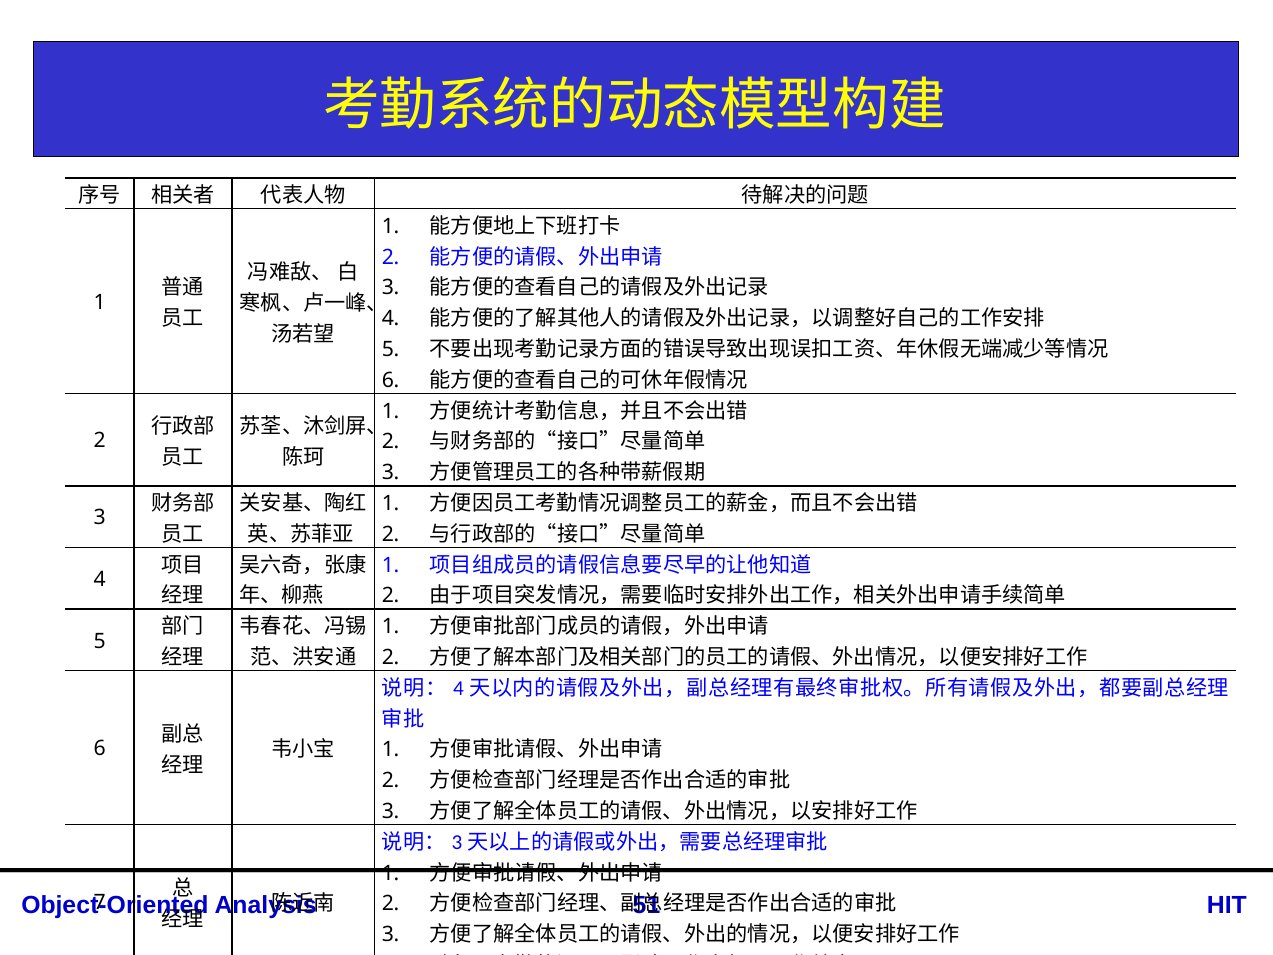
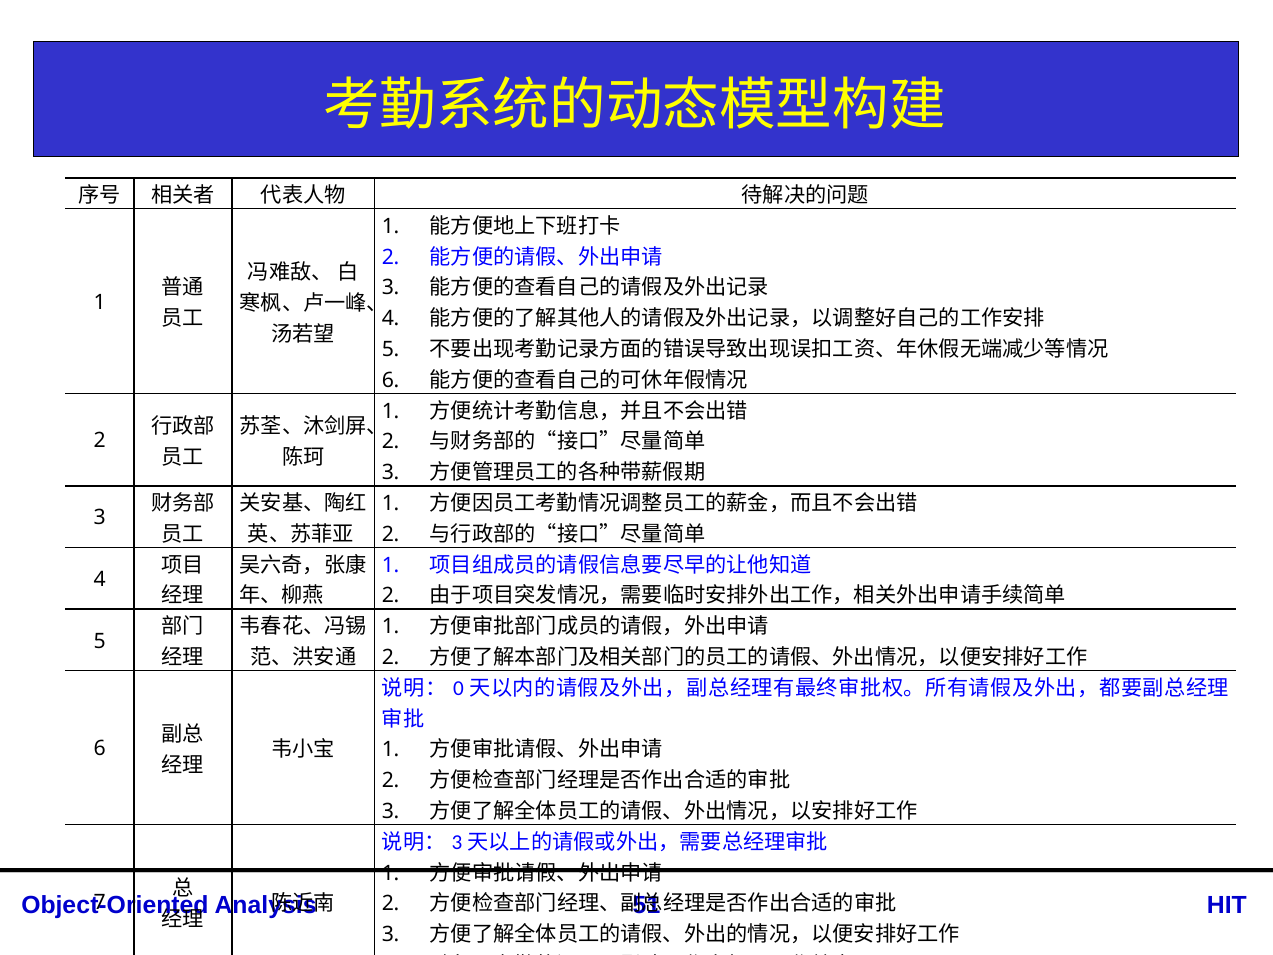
4: 4 -> 0 (459, 688)
